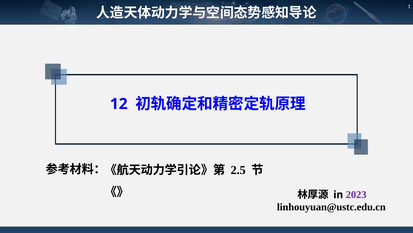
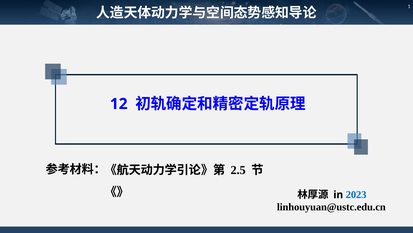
2023 colour: purple -> blue (356, 194)
